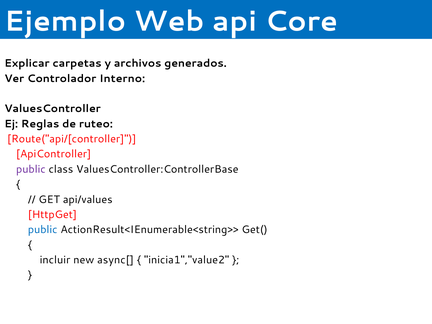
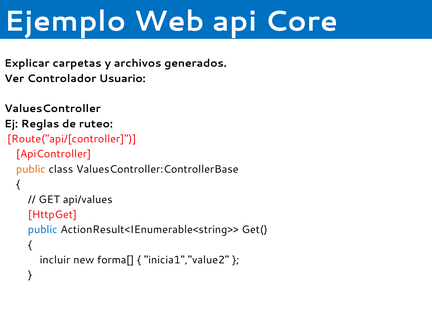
Interno: Interno -> Usuario (122, 78)
public colour: purple -> orange (31, 169)
async[: async[ -> forma[ (116, 260)
